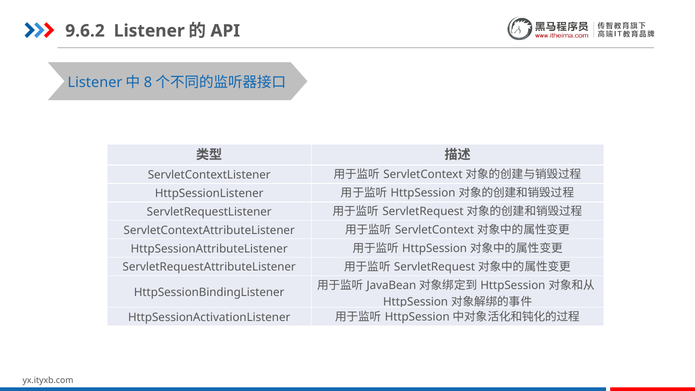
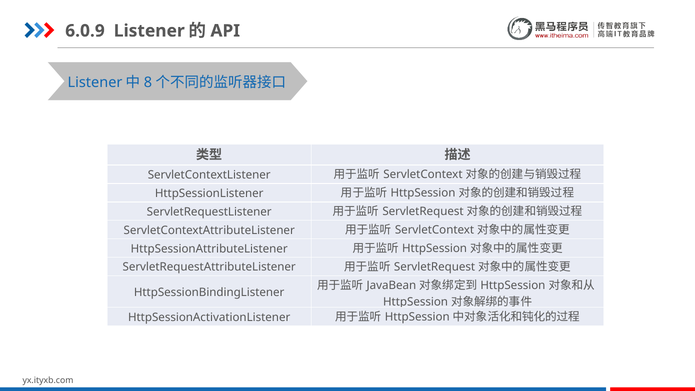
9.6.2: 9.6.2 -> 6.0.9 (85, 31)
